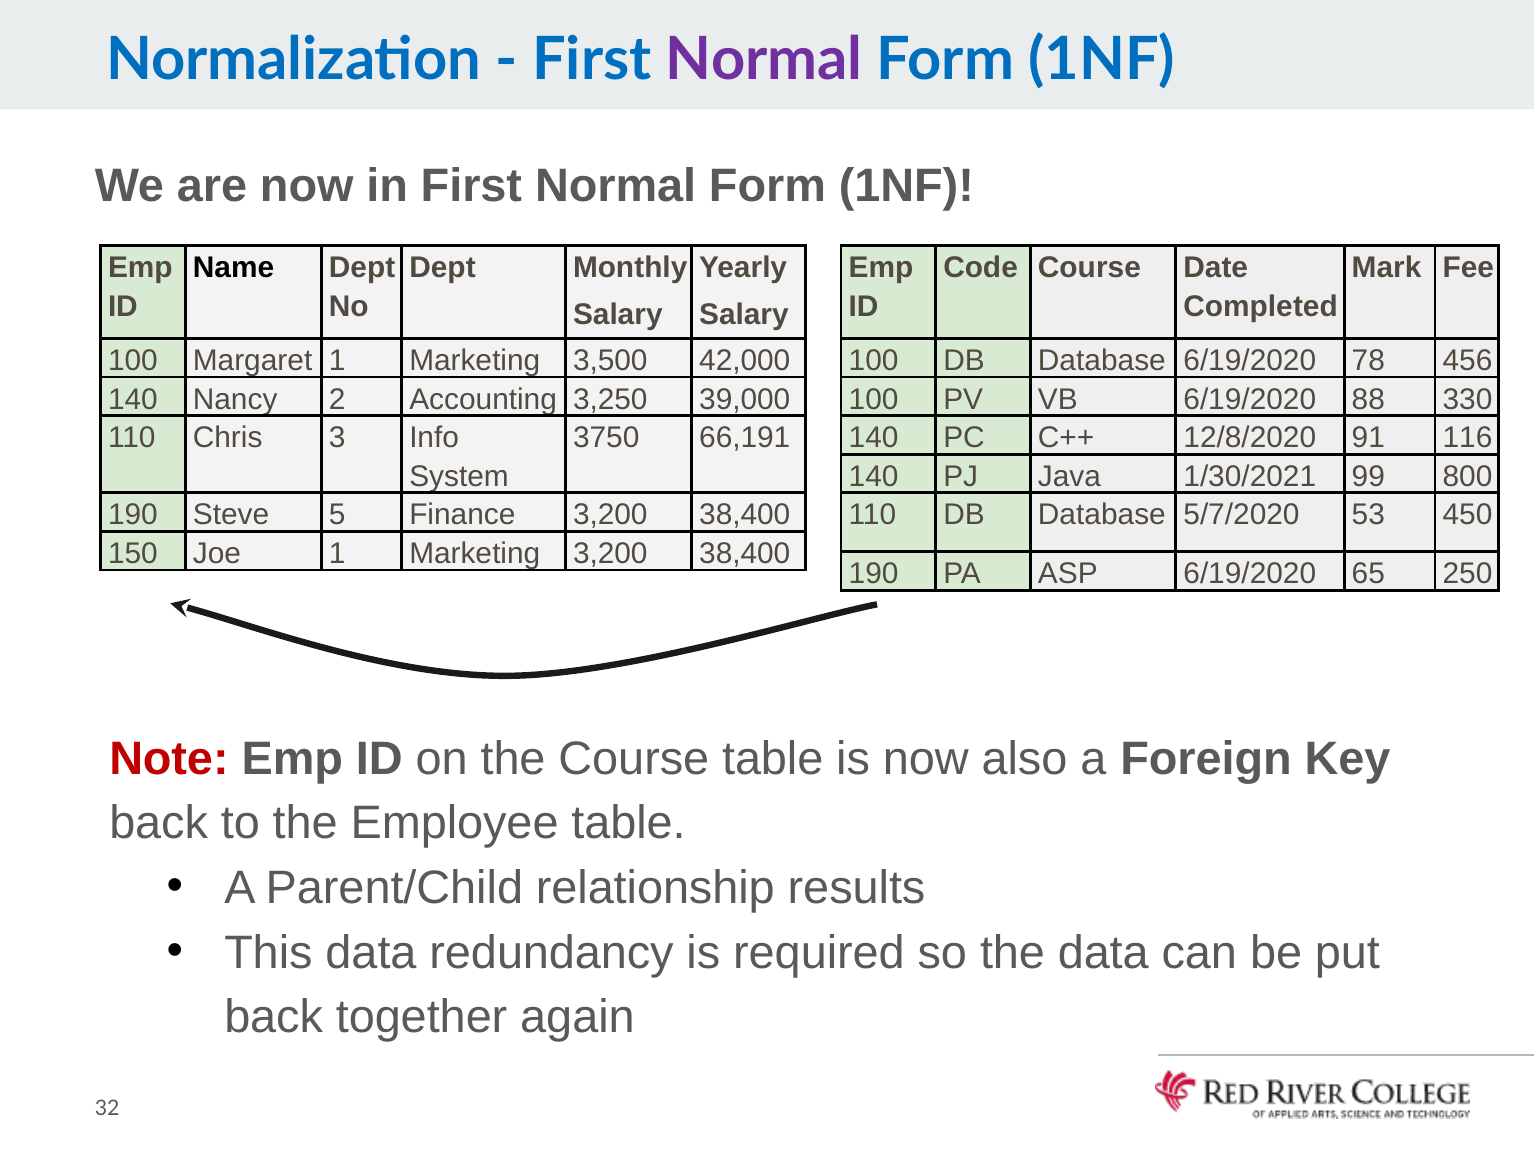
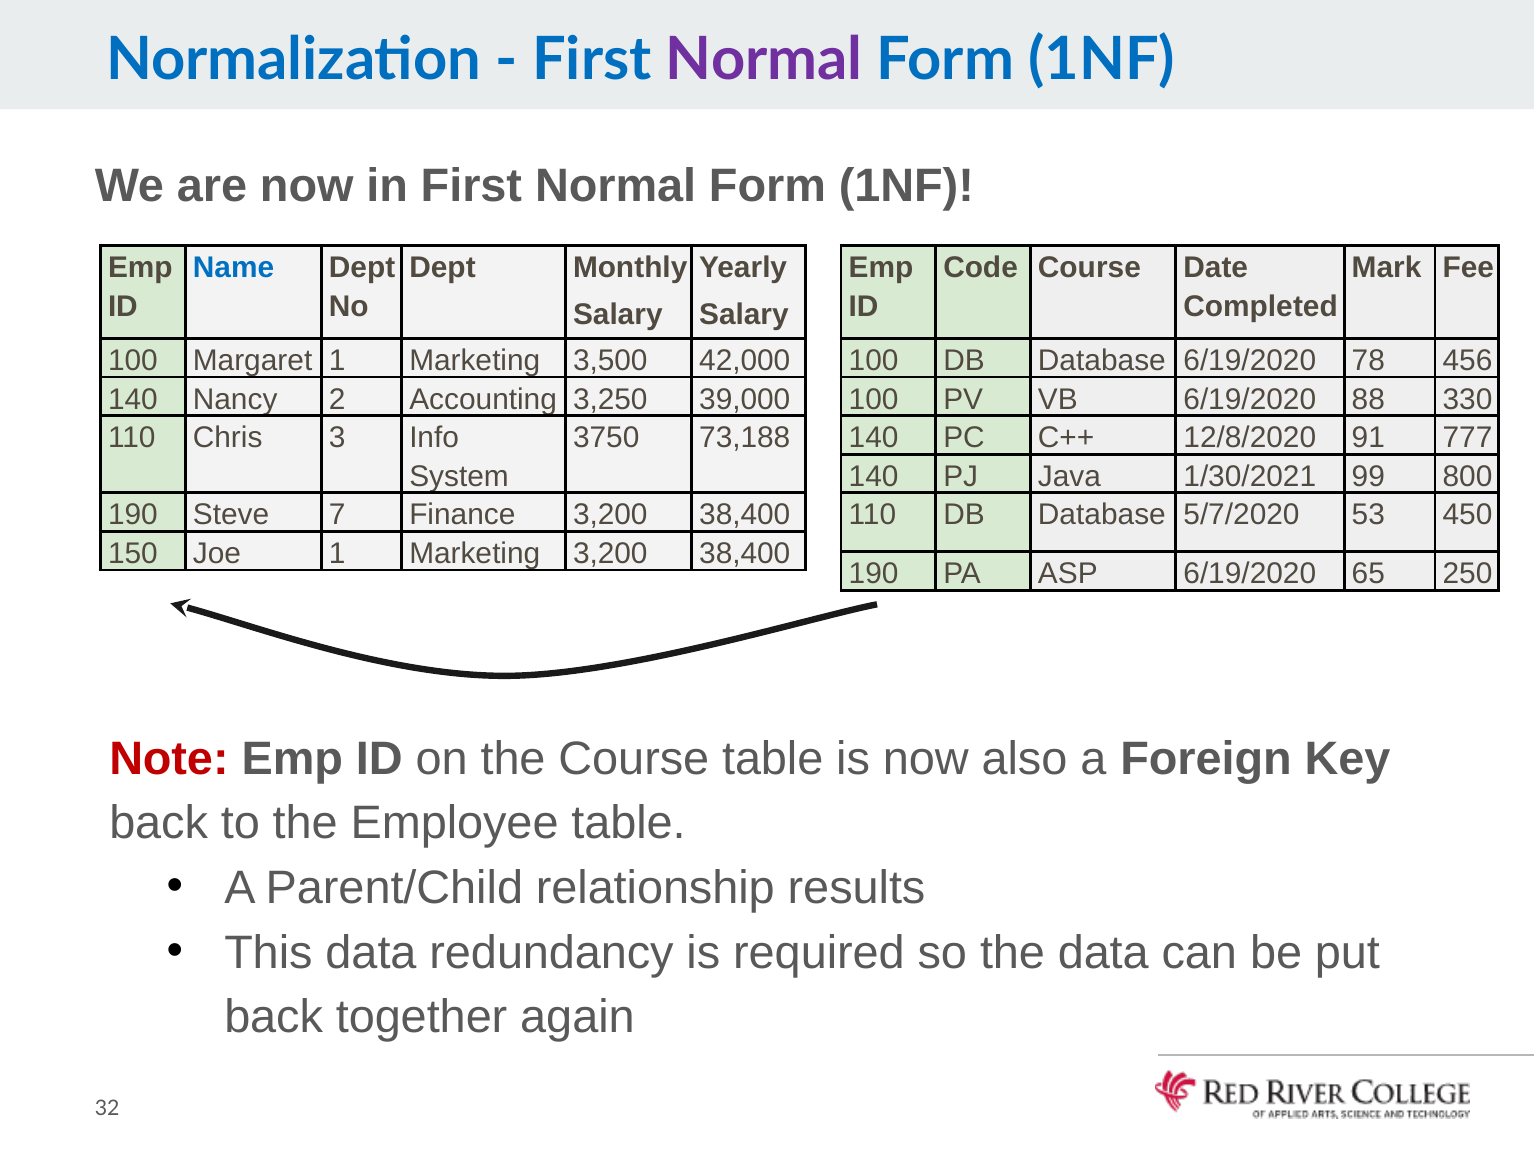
Name colour: black -> blue (234, 268)
66,191: 66,191 -> 73,188 (745, 438)
116: 116 -> 777 (1468, 438)
5: 5 -> 7 (337, 515)
